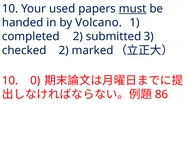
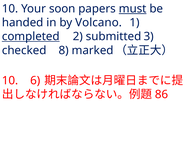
used: used -> soon (62, 9)
completed underline: none -> present (31, 36)
checked 2: 2 -> 8 (64, 50)
0: 0 -> 6 (35, 80)
